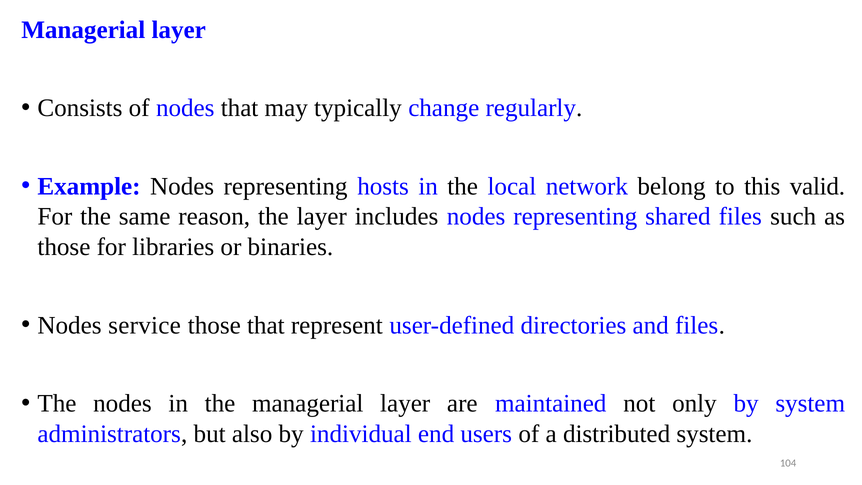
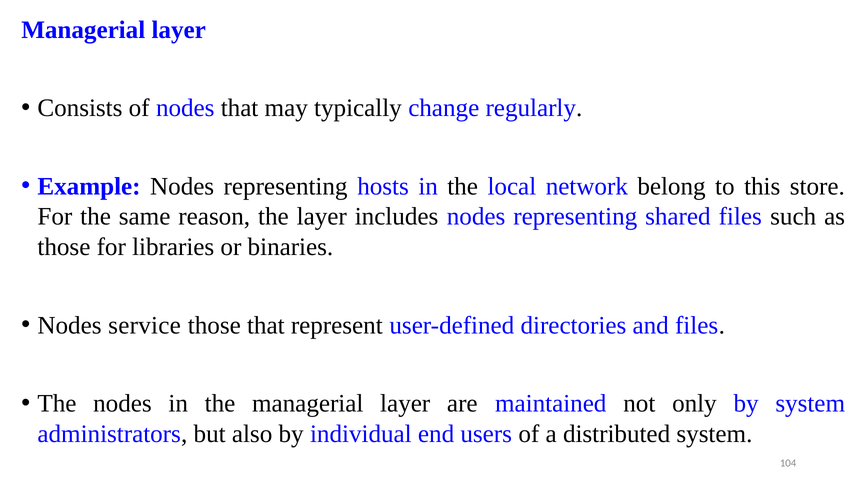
valid: valid -> store (817, 186)
